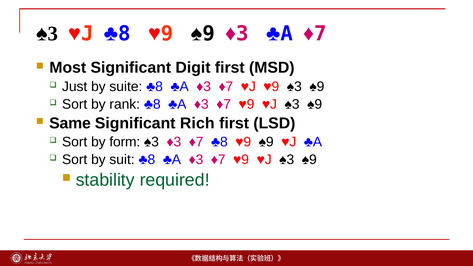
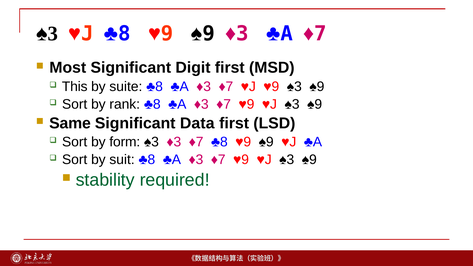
Just: Just -> This (75, 87)
Rich: Rich -> Data (197, 123)
